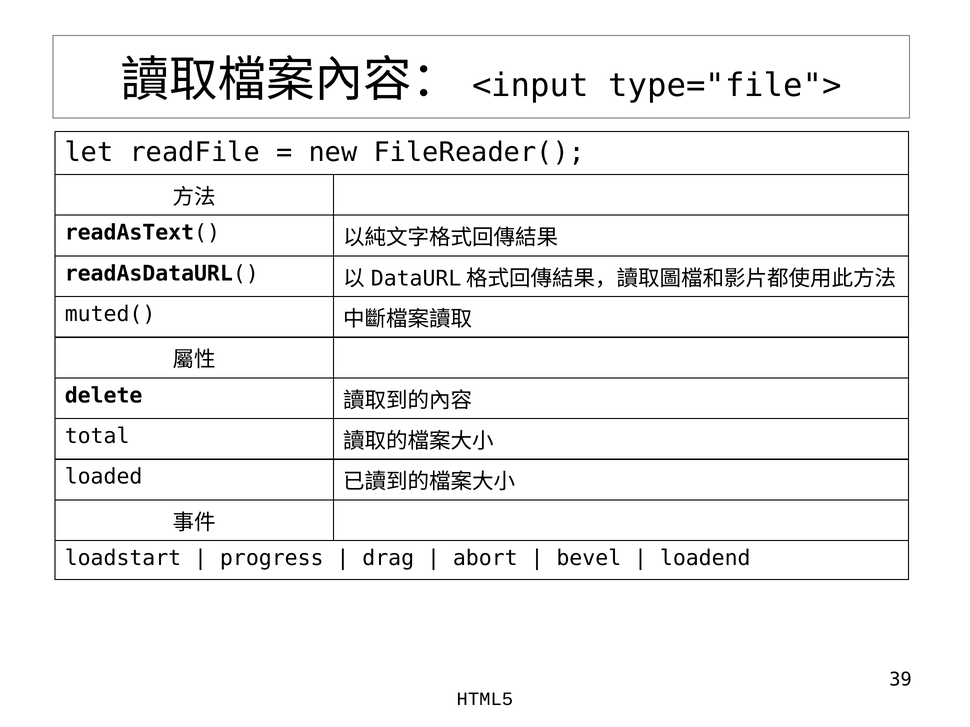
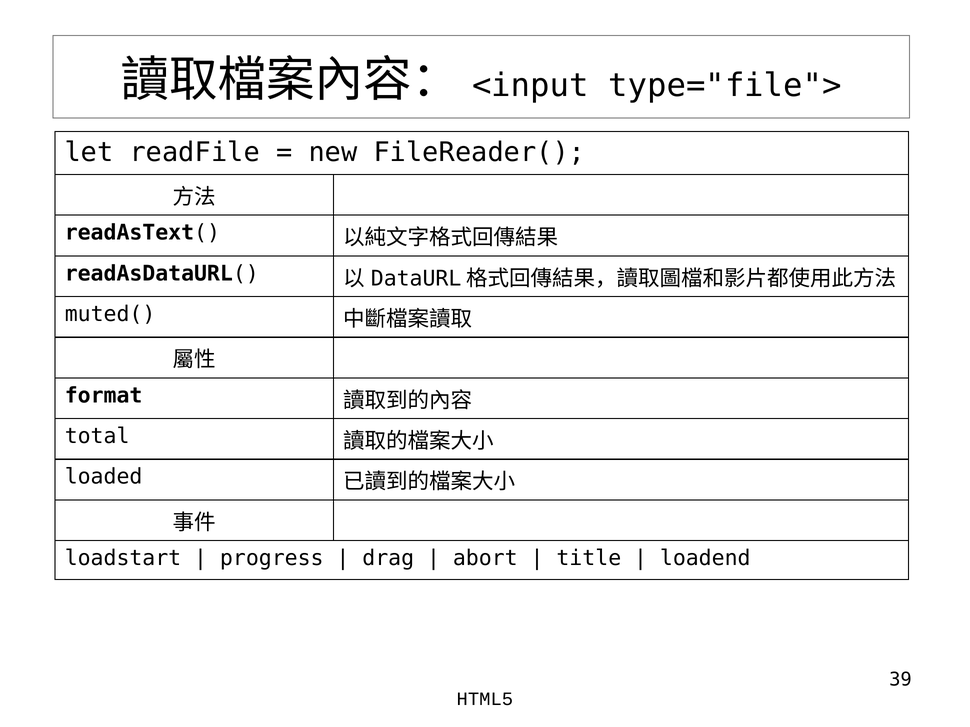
delete: delete -> format (104, 396)
bevel: bevel -> title (589, 559)
